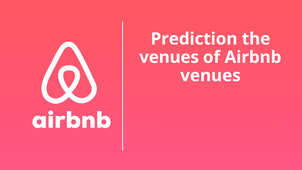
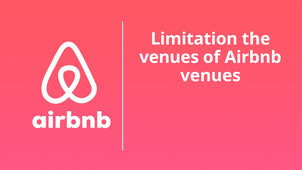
Prediction: Prediction -> Limitation (194, 39)
